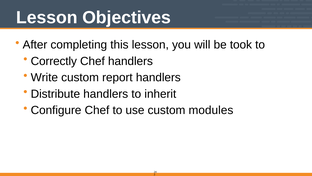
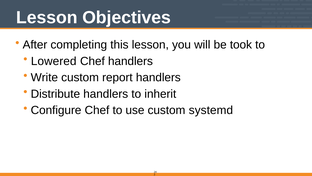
Correctly: Correctly -> Lowered (54, 61)
modules: modules -> systemd (211, 110)
